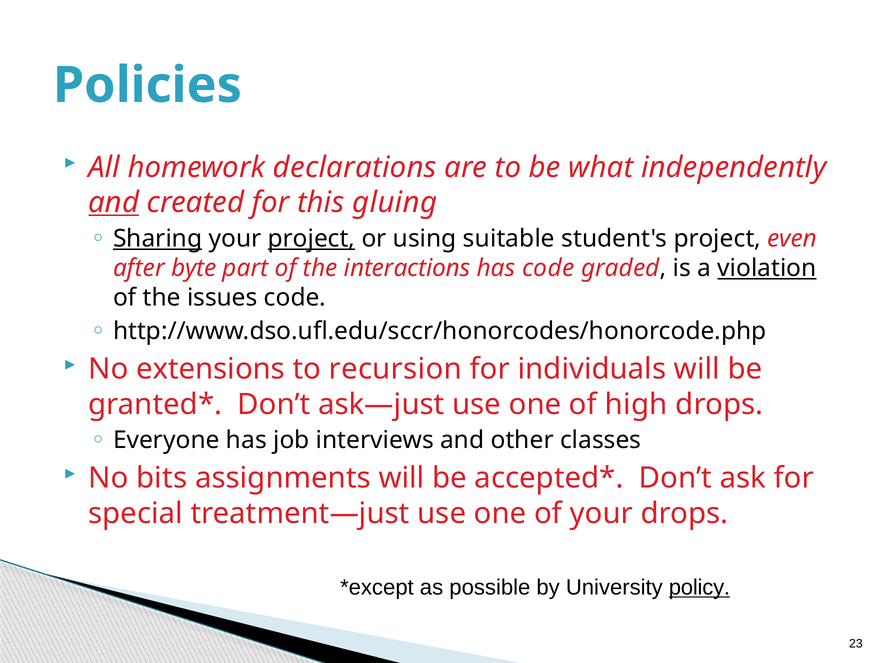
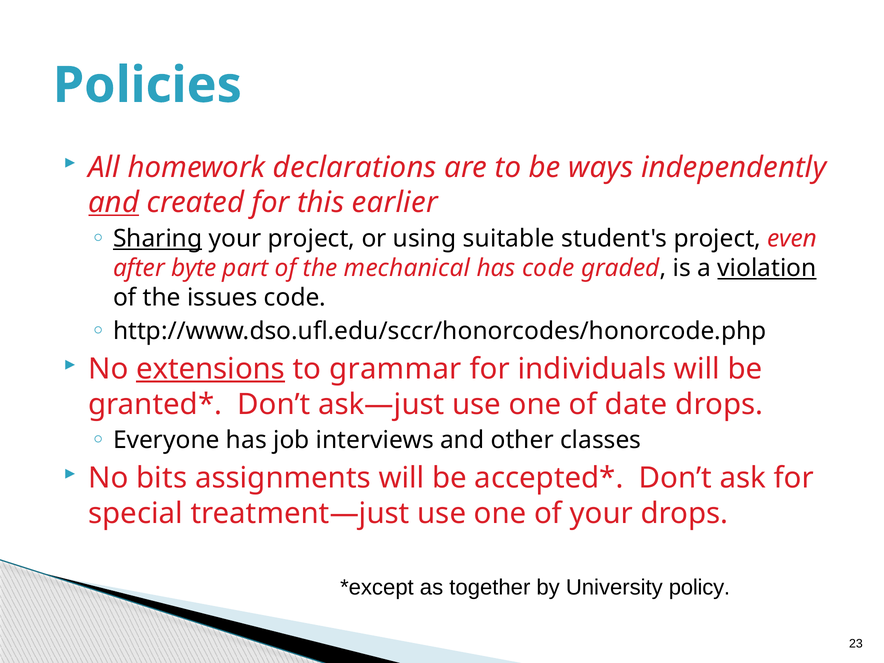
what: what -> ways (601, 167)
gluing: gluing -> earlier (395, 203)
project underline: present -> none (311, 239)
interactions: interactions -> mechanical (407, 268)
extensions underline: none -> present (211, 369)
recursion: recursion -> grammar (395, 369)
high: high -> date (636, 404)
possible: possible -> together (490, 587)
policy underline: present -> none (699, 587)
